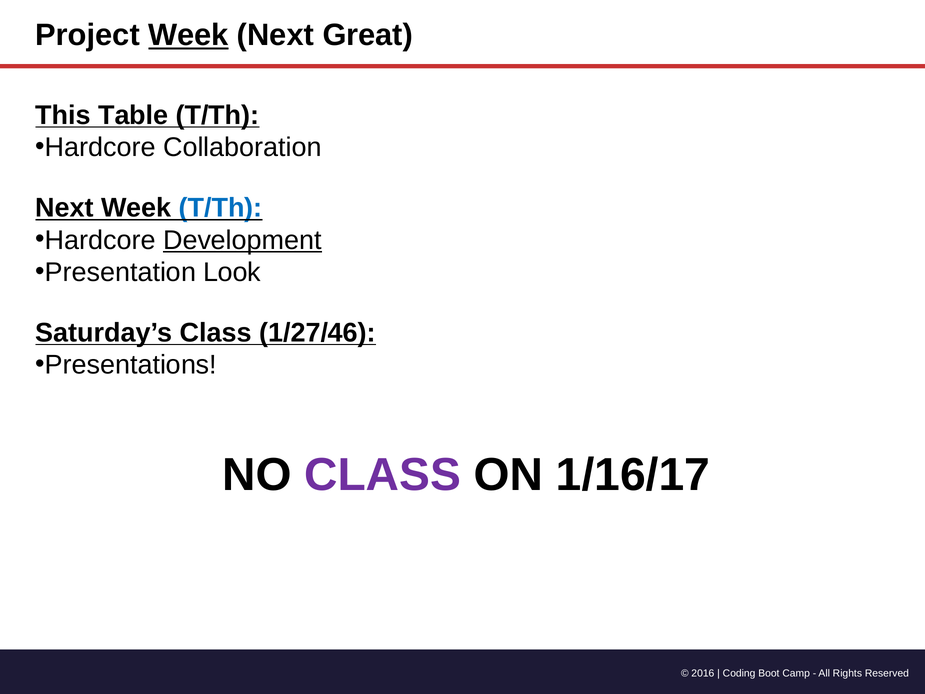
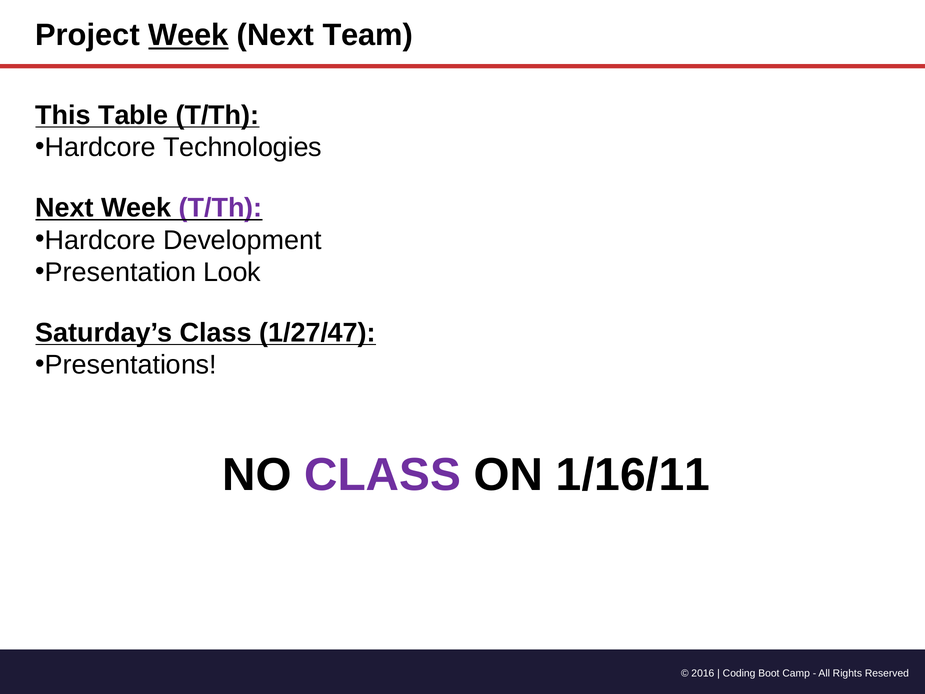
Great: Great -> Team (368, 35)
Collaboration: Collaboration -> Technologies (243, 148)
T/Th colour: blue -> purple (221, 208)
Development underline: present -> none (242, 240)
1/27/46: 1/27/46 -> 1/27/47 (318, 333)
1/16/17: 1/16/17 -> 1/16/11 (633, 475)
